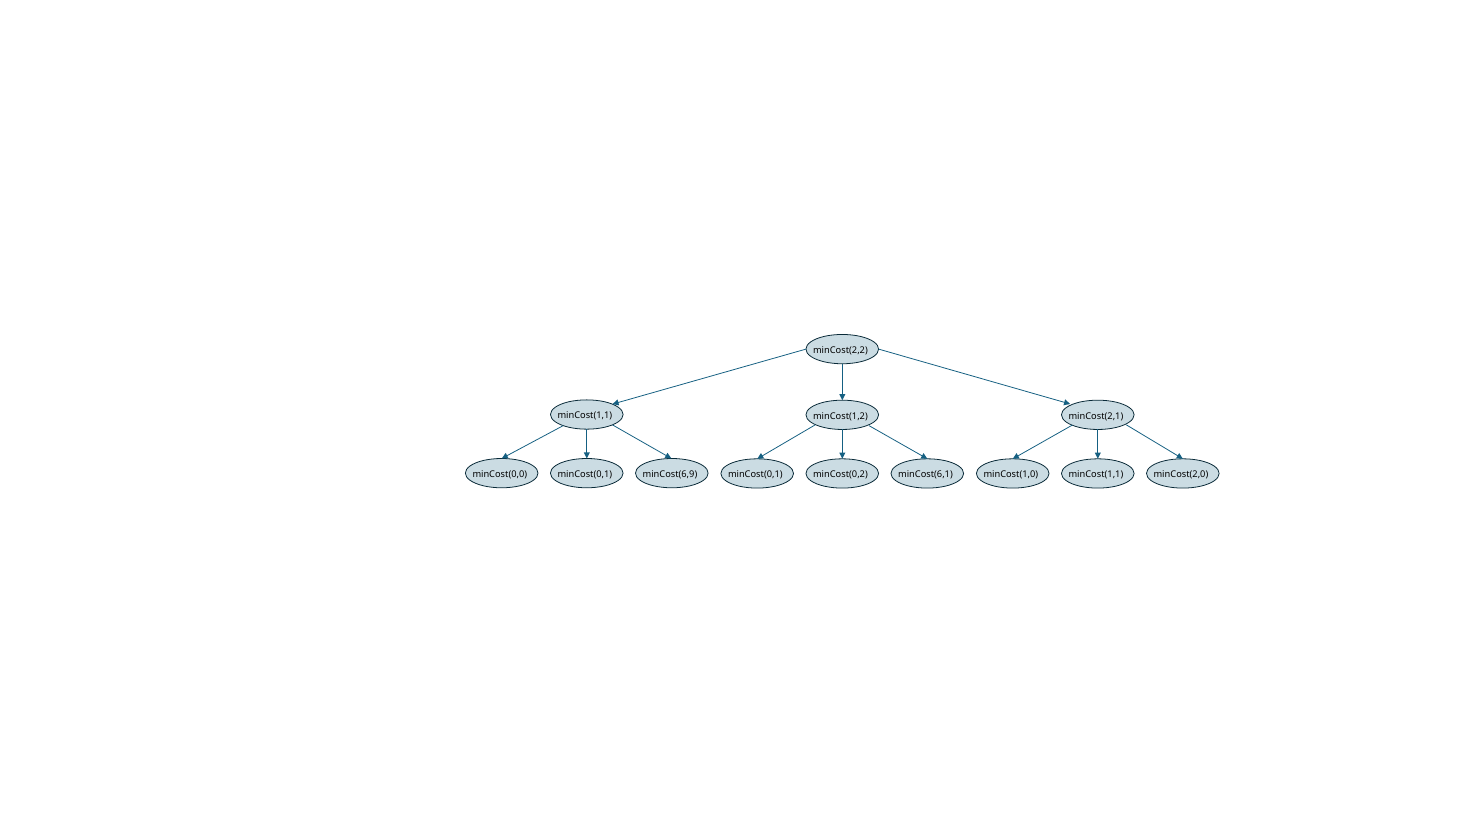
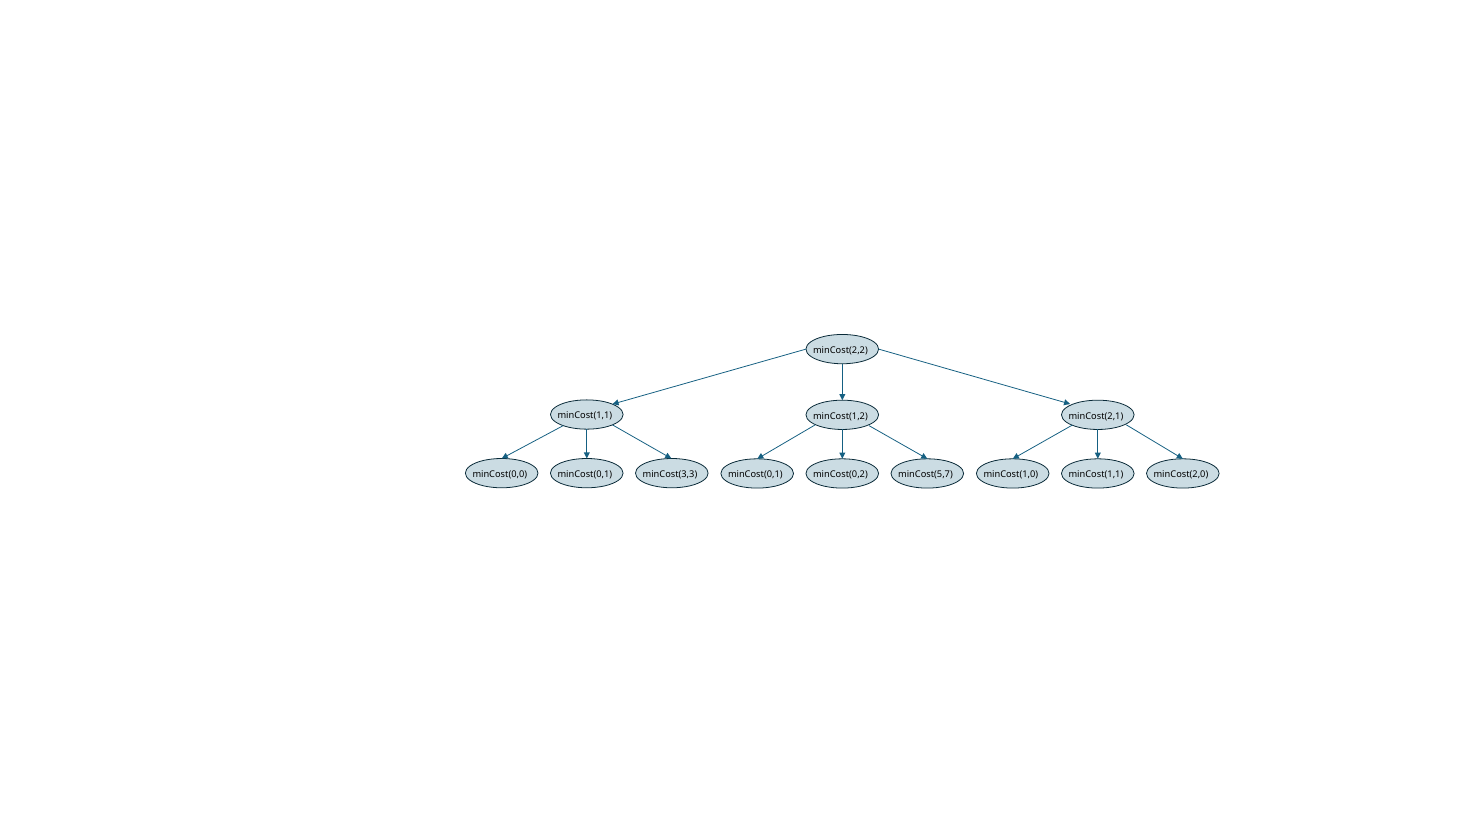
minCost(6,9: minCost(6,9 -> minCost(3,3 (670, 474)
minCost(6,1: minCost(6,1 -> minCost(5,7 (925, 474)
